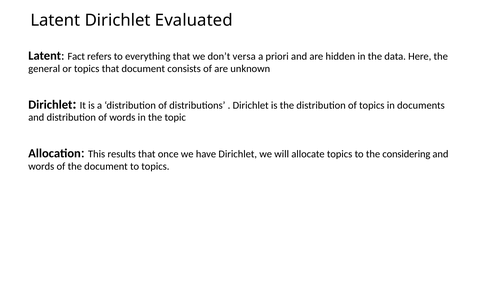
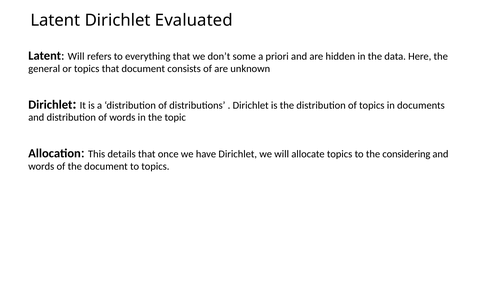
Latent Fact: Fact -> Will (76, 56)
versa: versa -> some (244, 56)
results: results -> details (122, 154)
